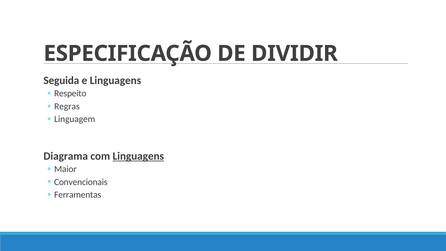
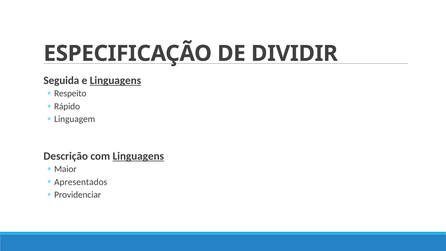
Linguagens underline: none -> present (115, 81)
Regras: Regras -> Rápido (67, 106)
Diagrama: Diagrama -> Descrição (66, 156)
Convencionais: Convencionais -> Apresentados (81, 182)
Ferramentas: Ferramentas -> Providenciar (78, 195)
